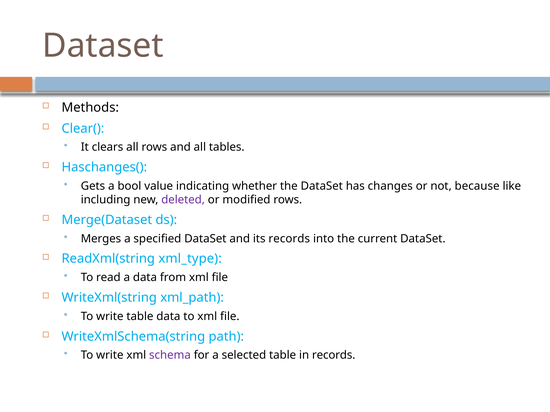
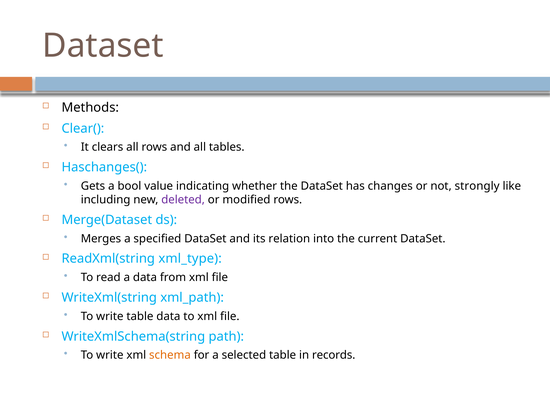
because: because -> strongly (477, 186)
its records: records -> relation (289, 239)
schema colour: purple -> orange (170, 356)
